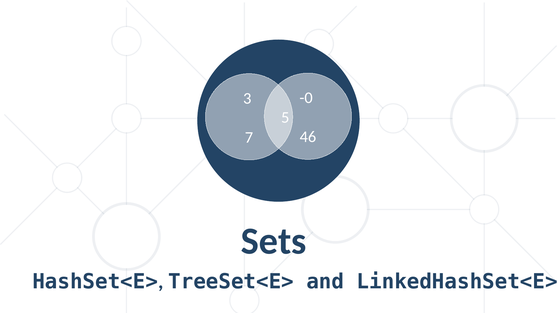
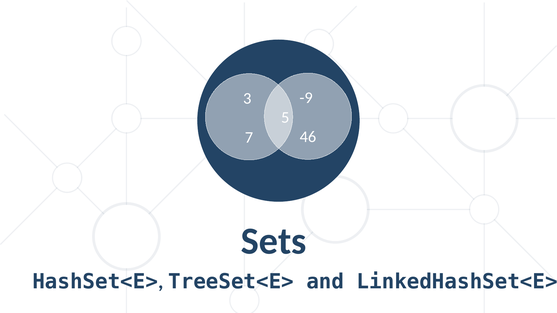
-0: -0 -> -9 (306, 98)
